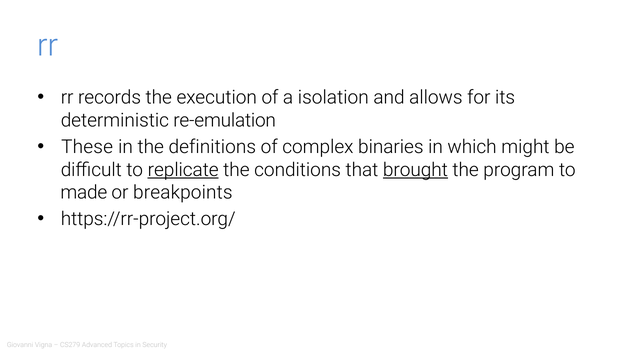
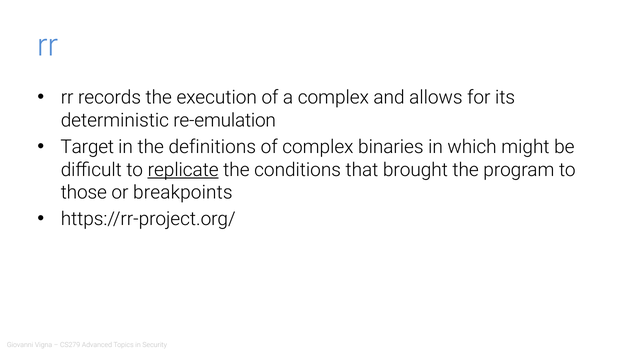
a isolation: isolation -> complex (333, 98)
These: These -> Target (87, 147)
brought underline: present -> none (415, 170)
made: made -> those (84, 193)
